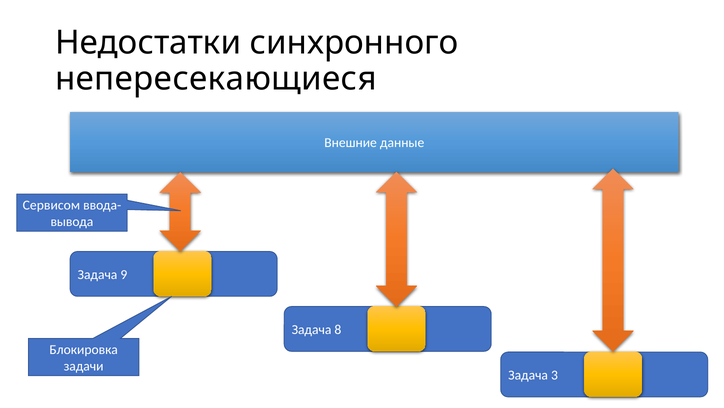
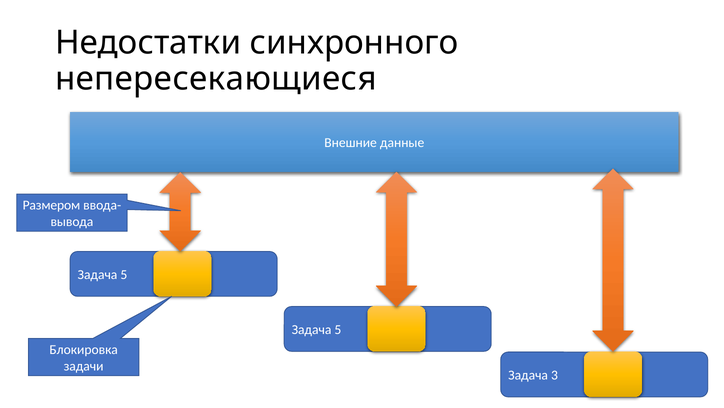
Сервисом: Сервисом -> Размером (51, 205)
9: 9 -> 5 (124, 274)
8: 8 -> 5 (338, 329)
